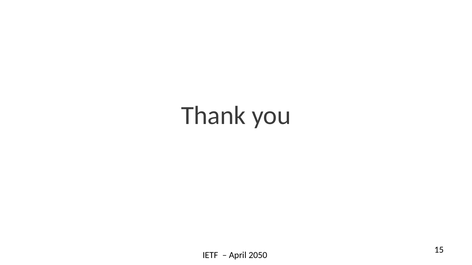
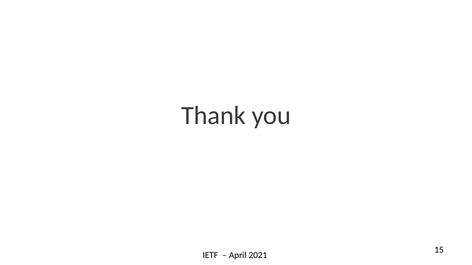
2050: 2050 -> 2021 (258, 256)
